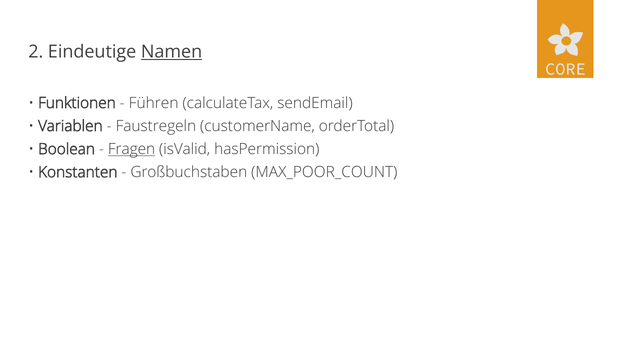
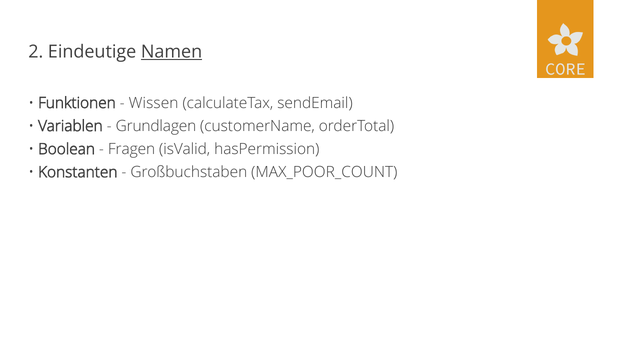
Führen: Führen -> Wissen (154, 103)
Faustregeln: Faustregeln -> Grundlagen (156, 126)
Fragen underline: present -> none (132, 149)
